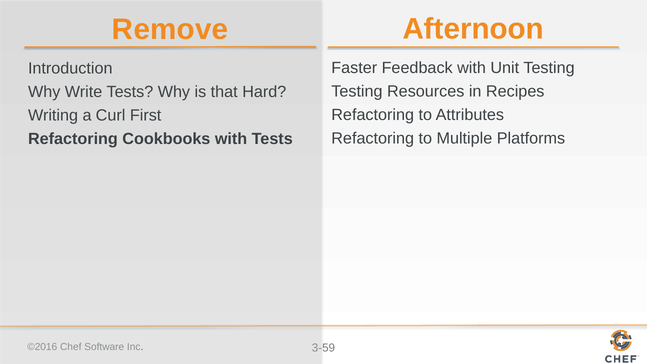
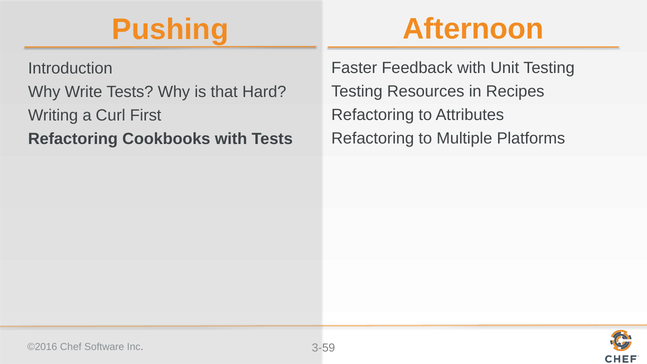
Remove: Remove -> Pushing (170, 29)
